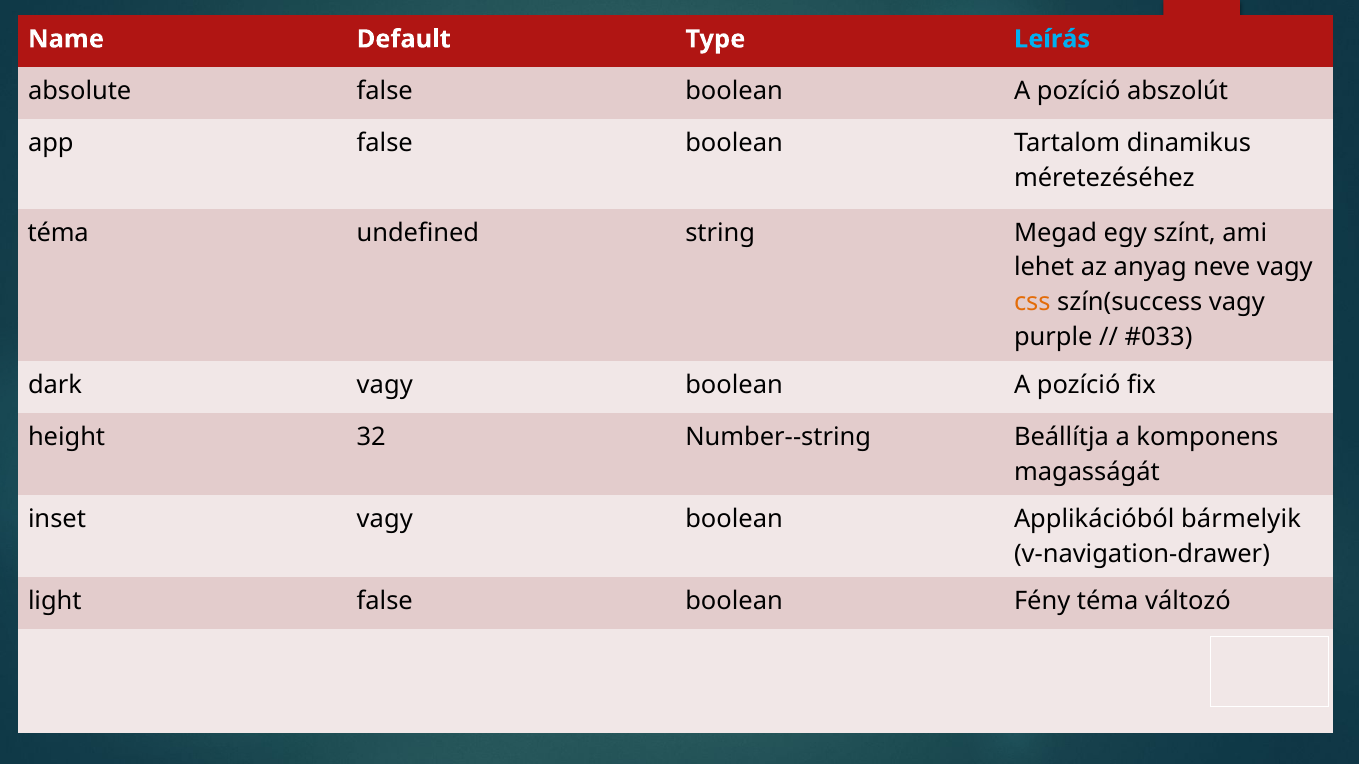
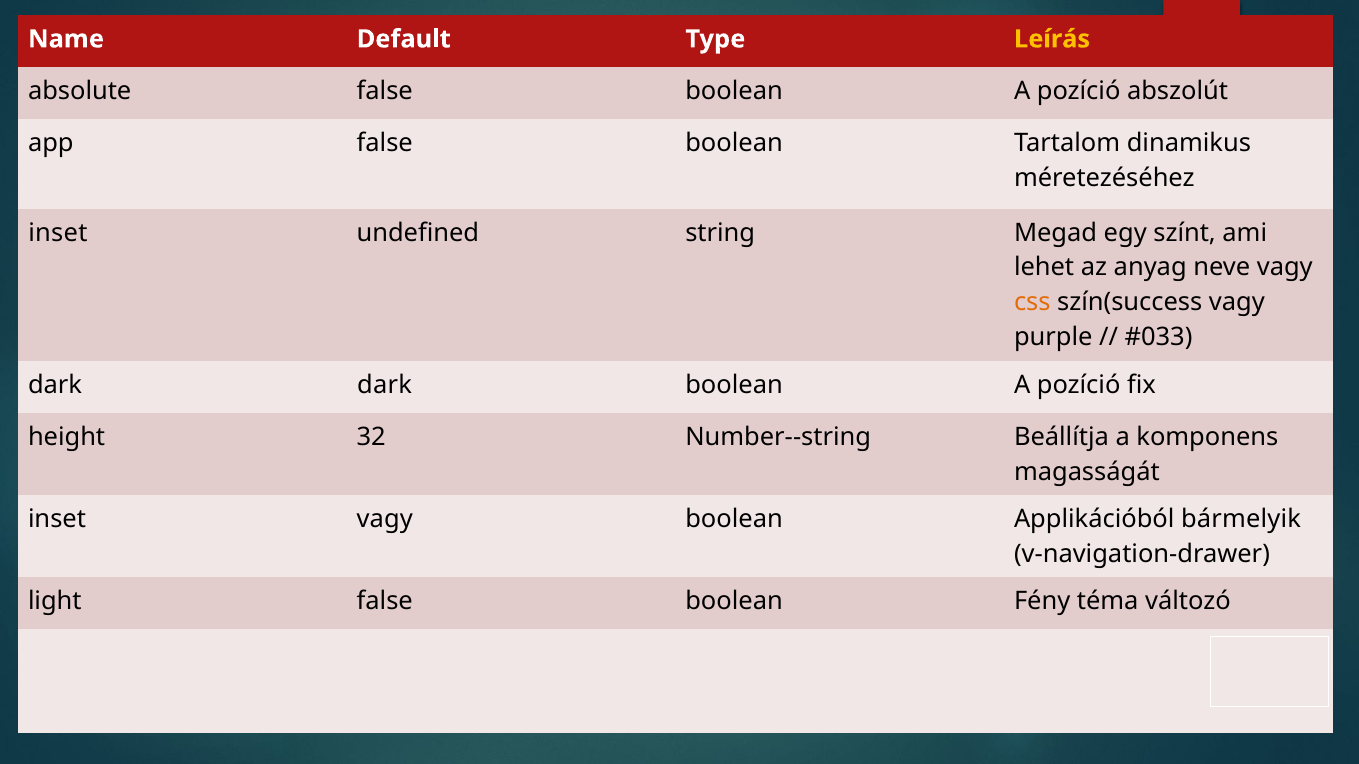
Leírás colour: light blue -> yellow (1052, 39)
téma: téma -> inset (58, 233)
dark vagy: vagy -> dark (385, 385)
